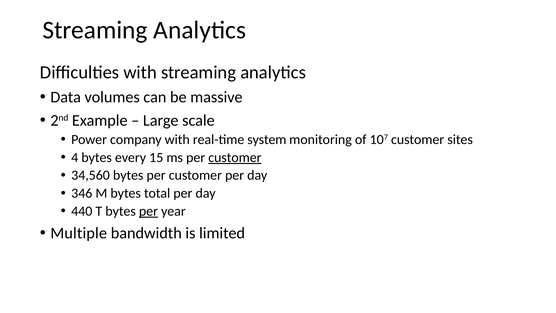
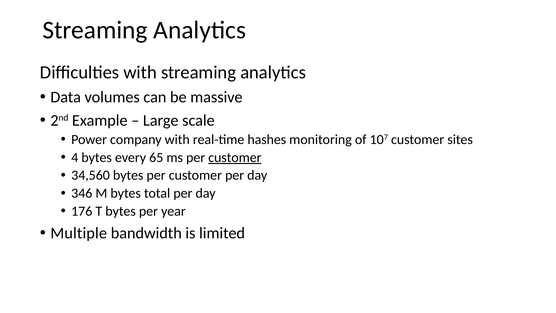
system: system -> hashes (267, 139)
15: 15 -> 65 (156, 157)
440: 440 -> 176 (82, 211)
per underline: present -> none (148, 211)
